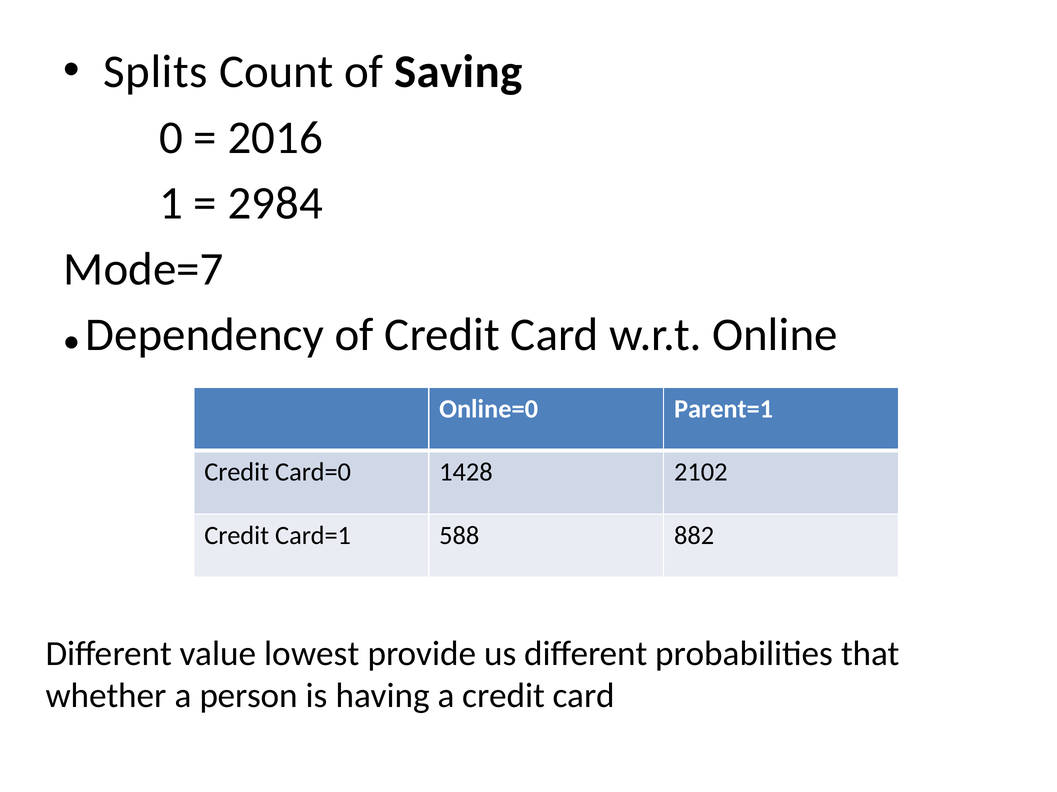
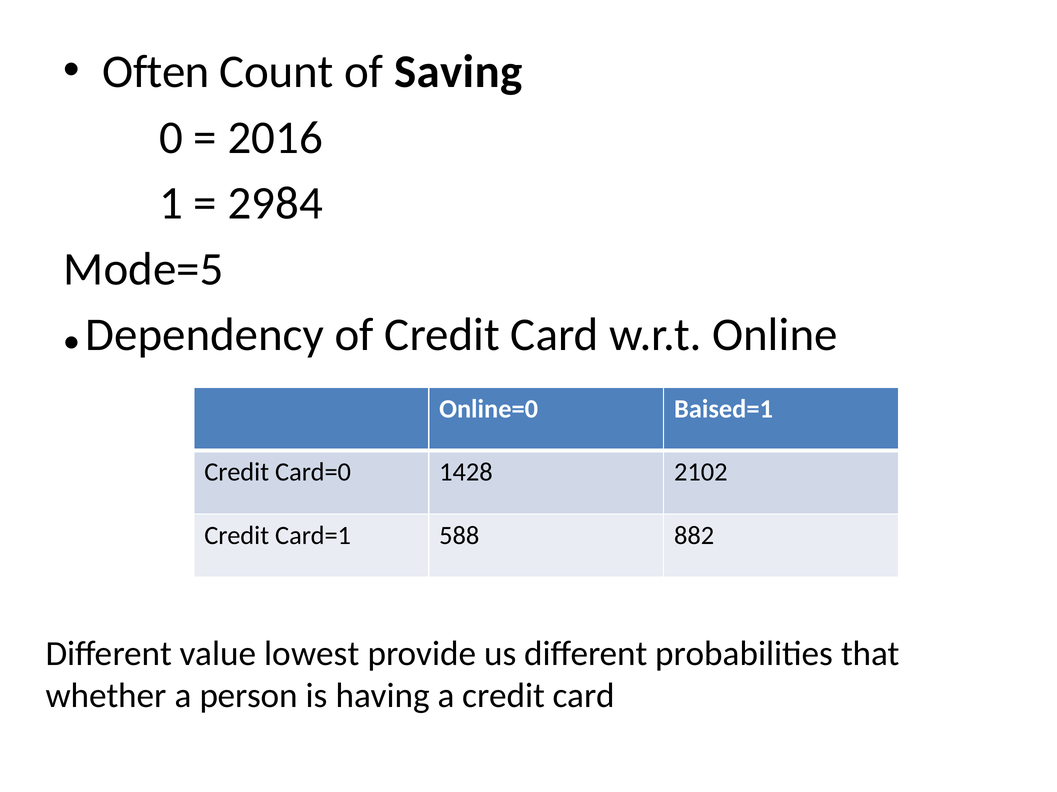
Splits: Splits -> Often (156, 72)
Mode=7: Mode=7 -> Mode=5 (143, 269)
Parent=1: Parent=1 -> Baised=1 (724, 409)
